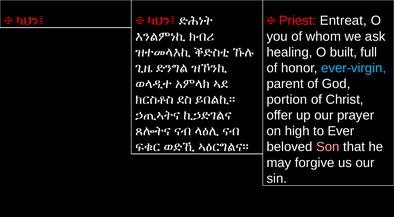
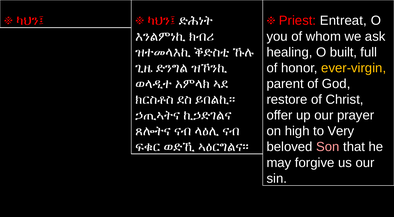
ever-virgin colour: light blue -> yellow (354, 68)
portion: portion -> restore (287, 99)
Ever: Ever -> Very (341, 131)
